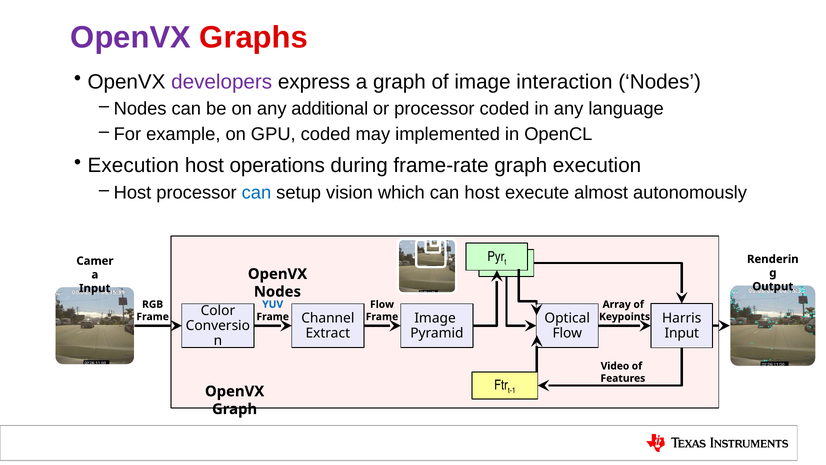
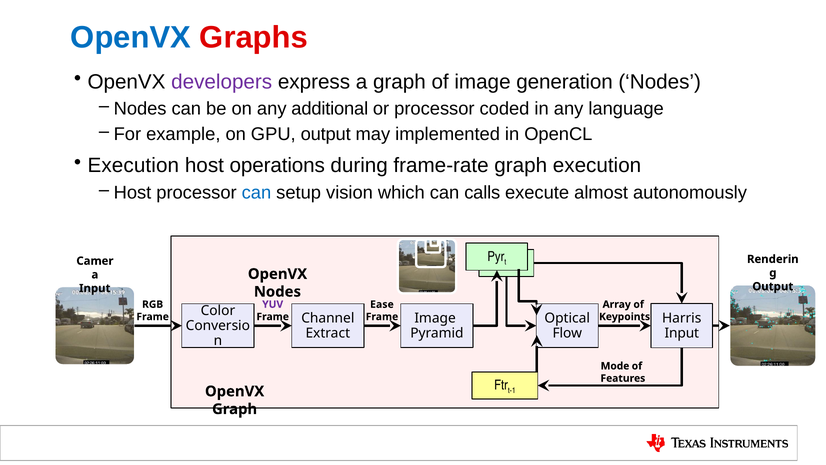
OpenVX colour: purple -> blue (131, 37)
interaction: interaction -> generation (565, 82)
GPU coded: coded -> output (326, 134)
can host: host -> calls (482, 192)
YUV colour: blue -> purple (273, 304)
Flow: Flow -> Ease (382, 304)
Video: Video -> Mode (615, 366)
